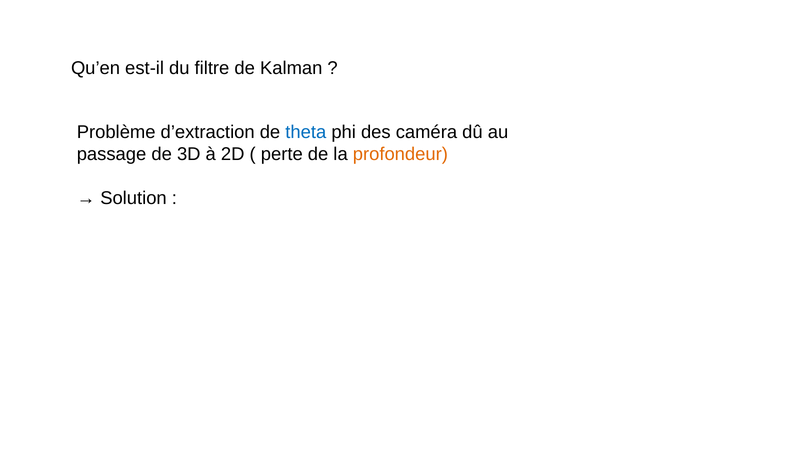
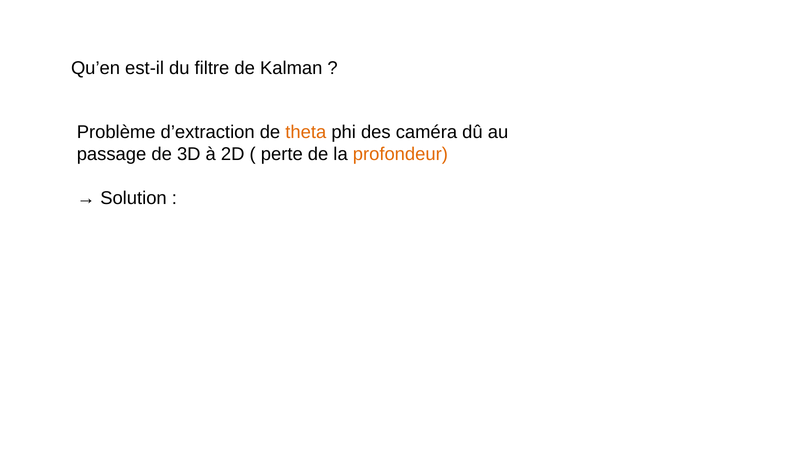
theta colour: blue -> orange (306, 132)
